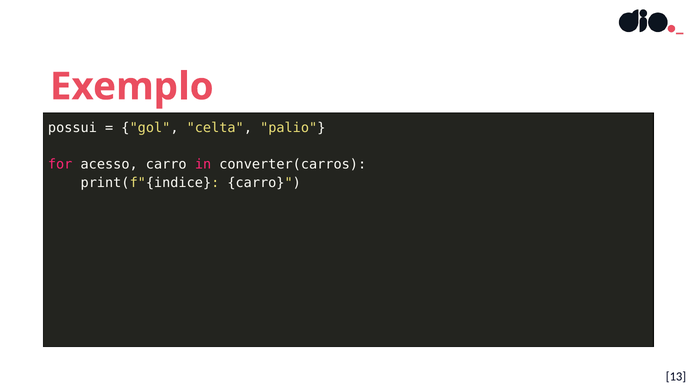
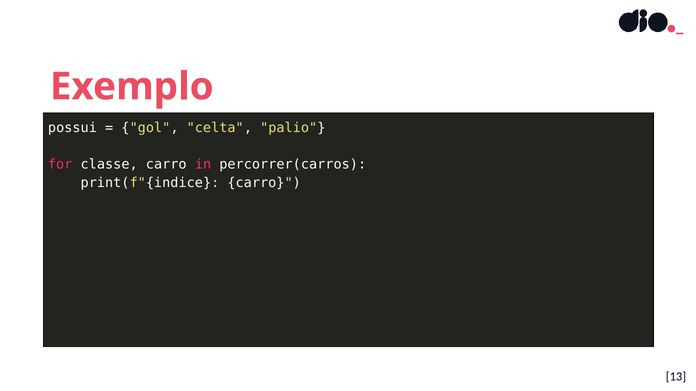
acesso: acesso -> classe (109, 165)
converter(carros: converter(carros -> percorrer(carros (293, 165)
